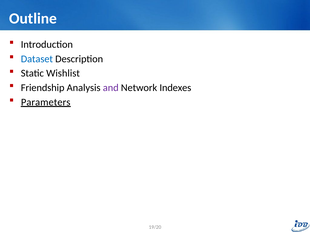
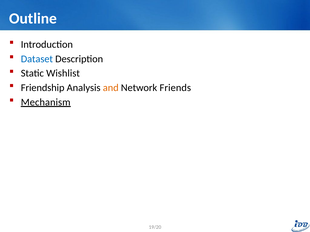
and colour: purple -> orange (111, 88)
Indexes: Indexes -> Friends (175, 88)
Parameters: Parameters -> Mechanism (46, 102)
